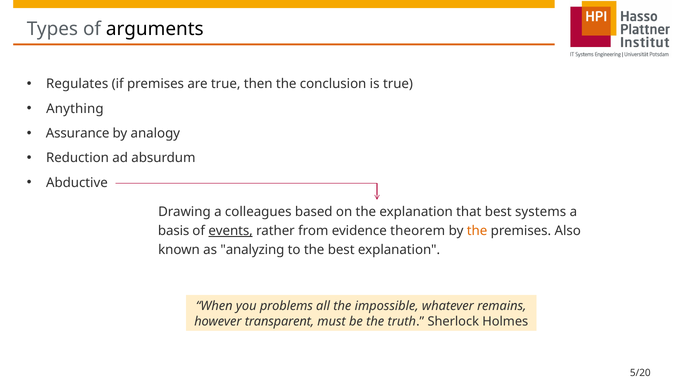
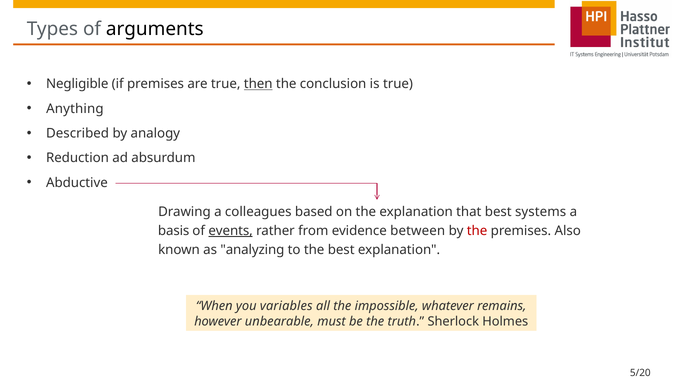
Regulates: Regulates -> Negligible (77, 84)
then underline: none -> present (258, 84)
Assurance: Assurance -> Described (78, 133)
theorem: theorem -> between (418, 231)
the colour: orange -> red (477, 231)
problems: problems -> variables (286, 306)
transparent: transparent -> unbearable (279, 321)
